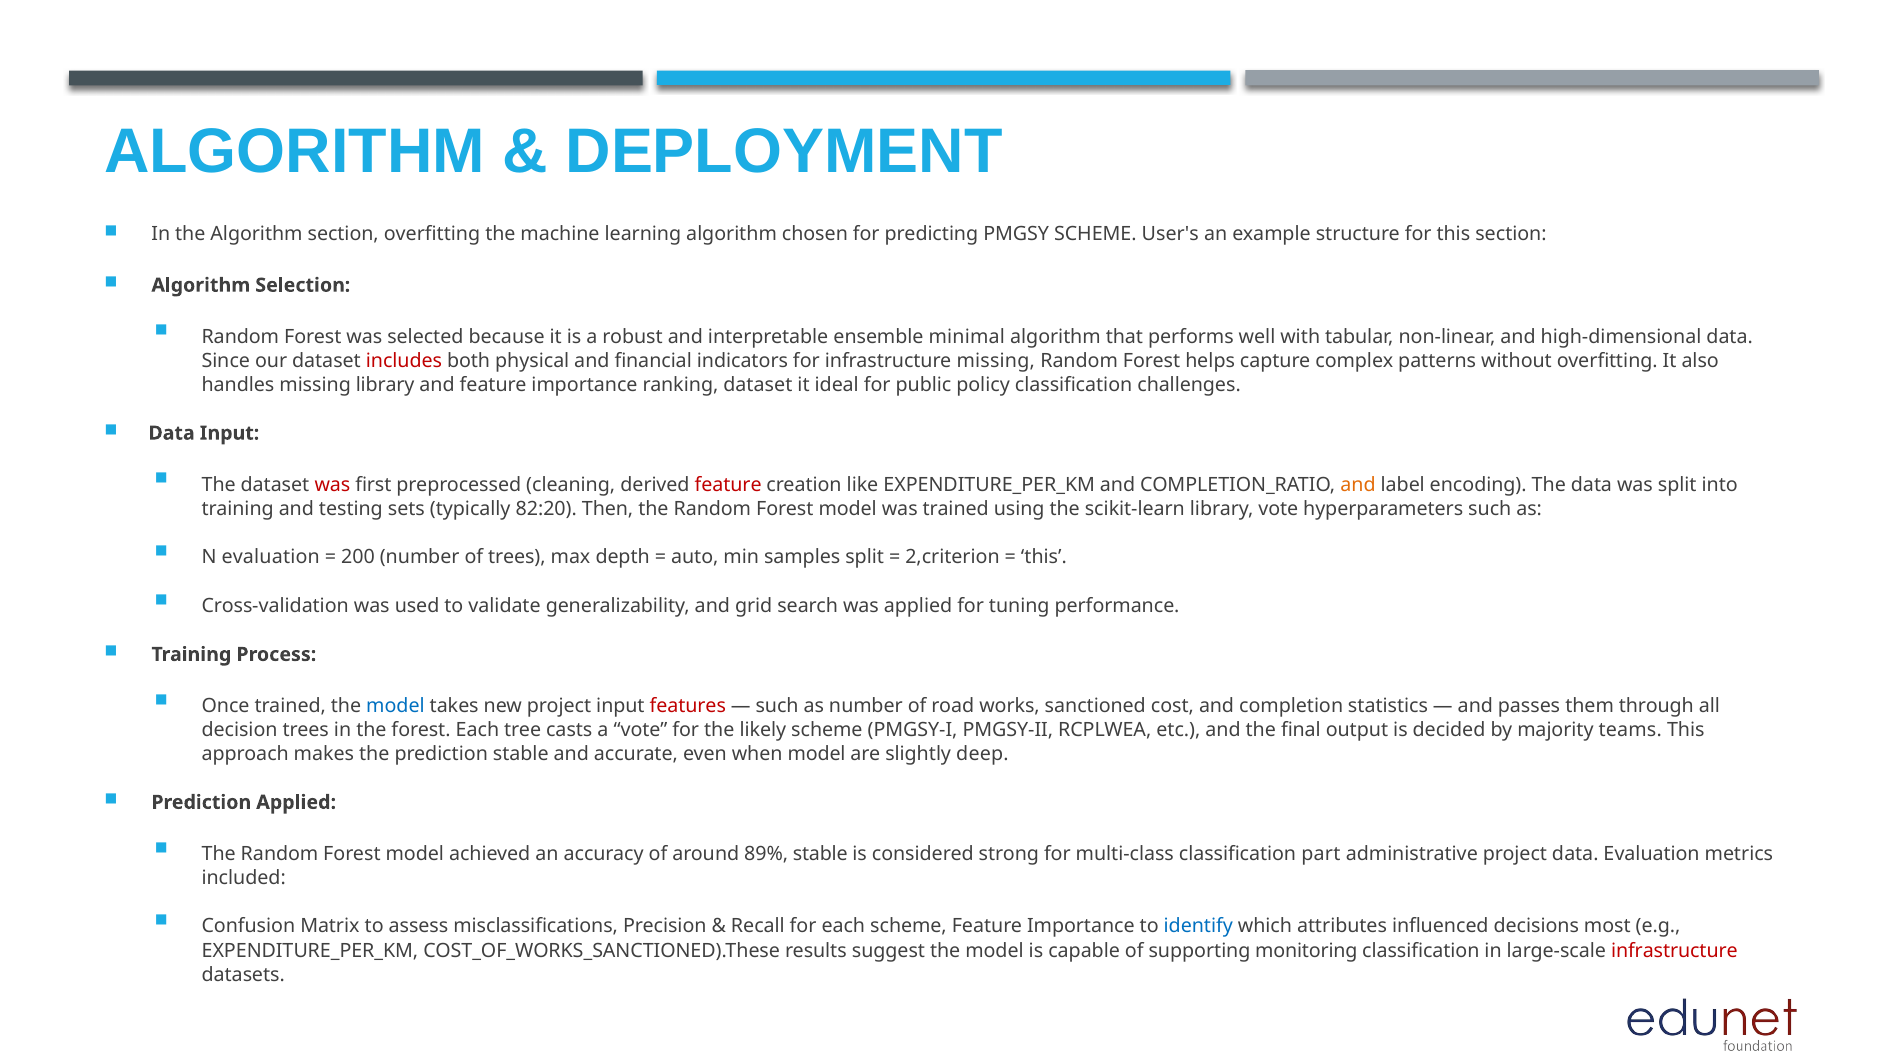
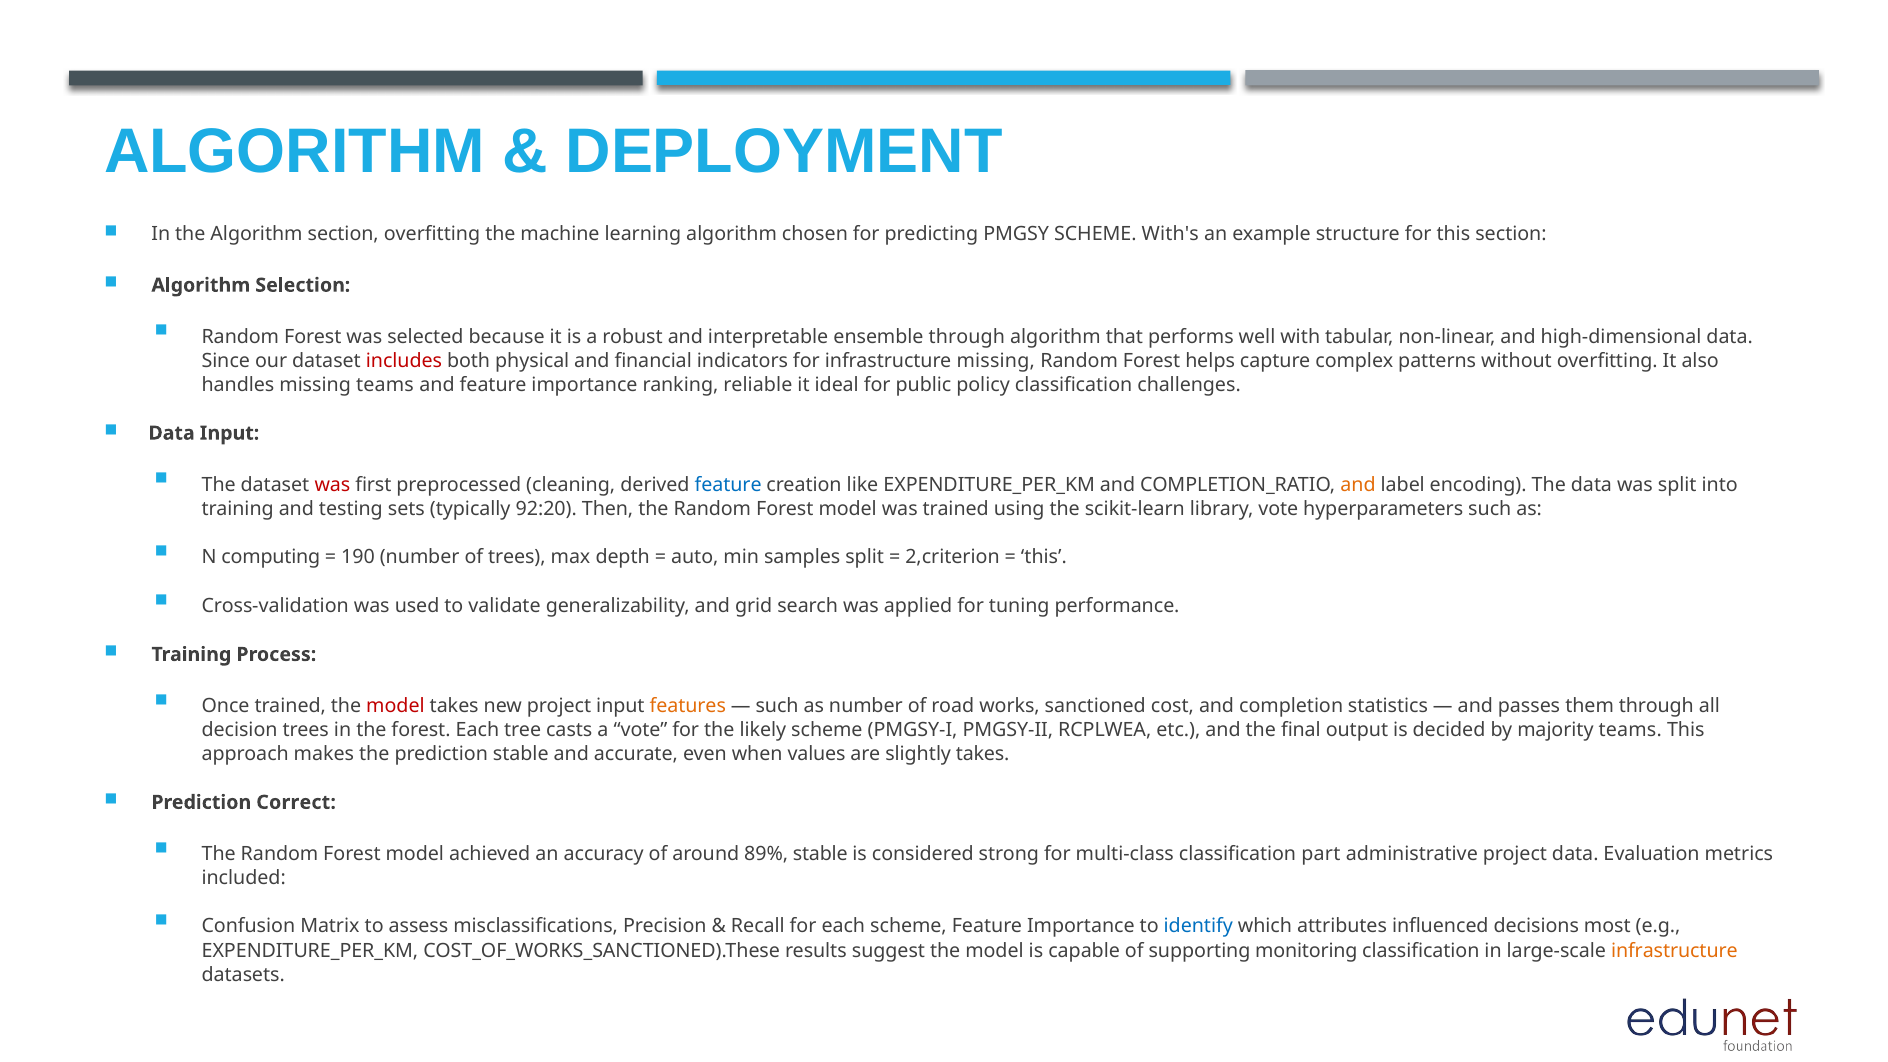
User's: User's -> With's (1170, 234)
ensemble minimal: minimal -> through (967, 337)
missing library: library -> teams (385, 385)
ranking dataset: dataset -> reliable (758, 385)
feature colour: red -> blue (728, 485)
82:20: 82:20 -> 92:20 (546, 509)
N evaluation: evaluation -> computing (271, 557)
200: 200 -> 190 (358, 557)
model colour: blue -> red (395, 706)
features colour: red -> orange (688, 706)
when model: model -> values (817, 754)
slightly deep: deep -> takes (983, 754)
Prediction Applied: Applied -> Correct (296, 802)
infrastructure colour: red -> orange (1674, 951)
